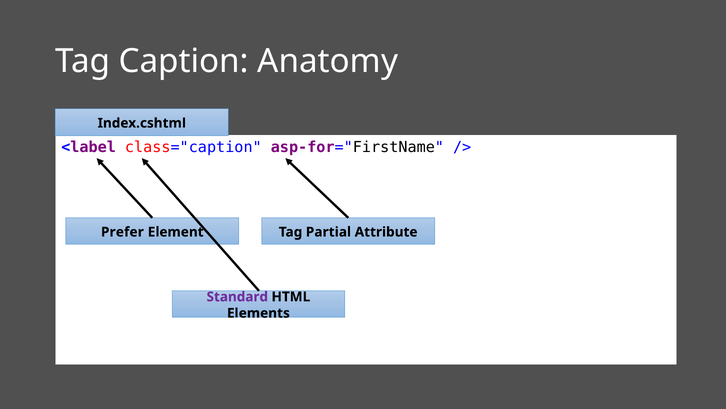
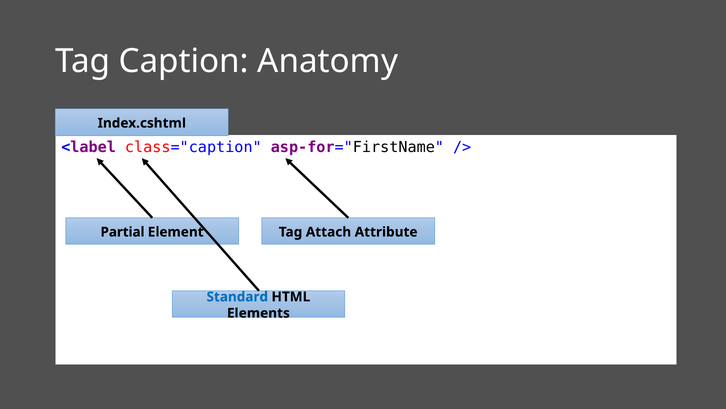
Prefer: Prefer -> Partial (123, 232)
Partial: Partial -> Attach (328, 232)
Standard colour: purple -> blue (237, 296)
